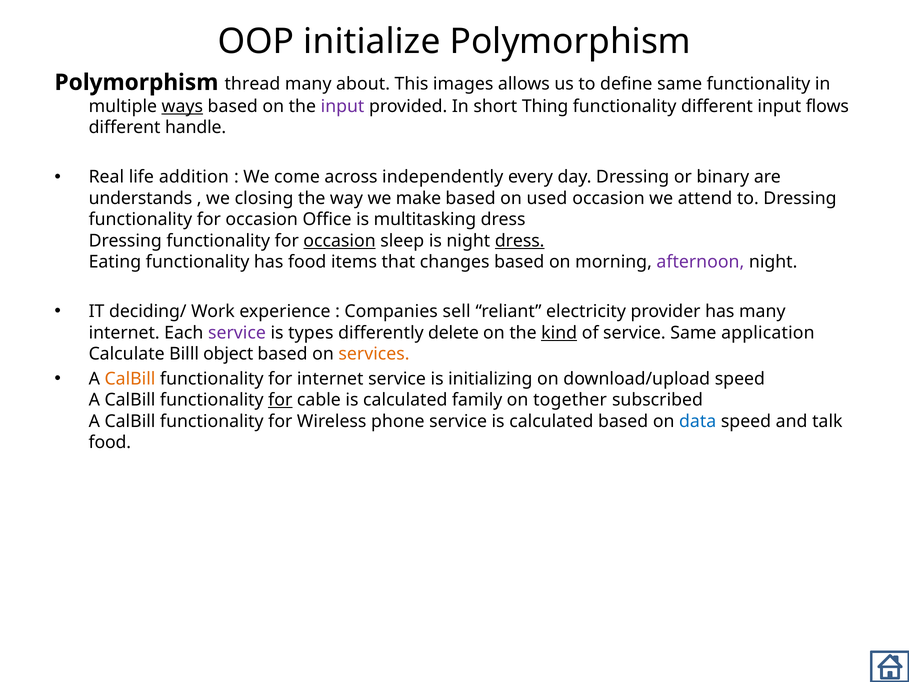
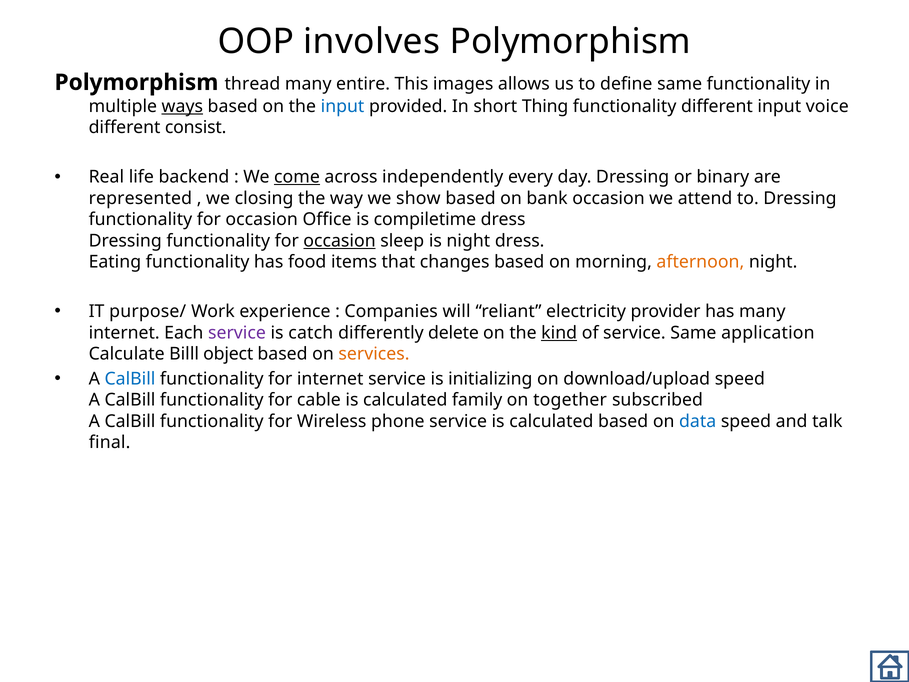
initialize: initialize -> involves (372, 42)
about: about -> entire (363, 84)
input colour: purple -> blue (343, 106)
flows: flows -> voice (827, 106)
handle: handle -> consist (196, 128)
addition: addition -> backend (194, 177)
come underline: none -> present (297, 177)
understands: understands -> represented (140, 198)
make: make -> show (418, 198)
used: used -> bank (547, 198)
multitasking: multitasking -> compiletime (425, 219)
dress underline: present -> none (520, 241)
afternoon colour: purple -> orange (700, 262)
deciding/: deciding/ -> purpose/ (148, 311)
sell: sell -> will (457, 311)
types: types -> catch (311, 333)
CalBill colour: orange -> blue (130, 379)
for underline: present -> none (280, 400)
food: food -> final (110, 442)
